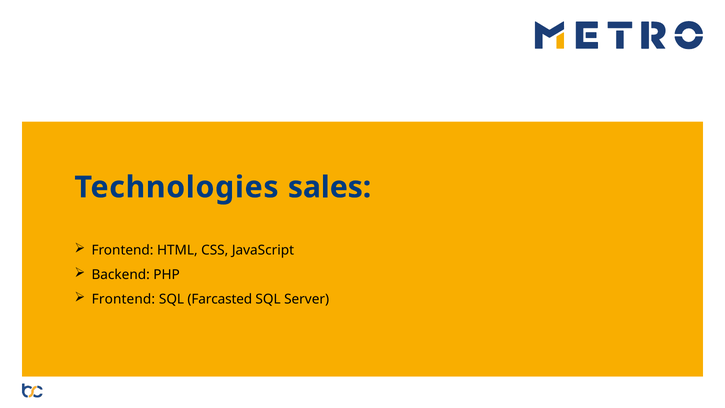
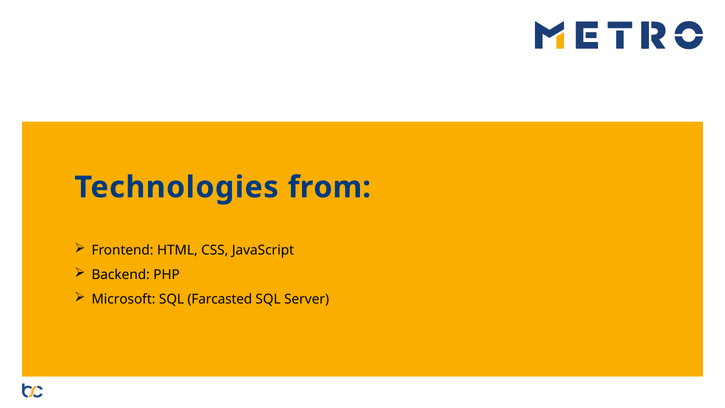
sales: sales -> from (329, 187)
Frontend: Frontend -> Microsoft (123, 299)
